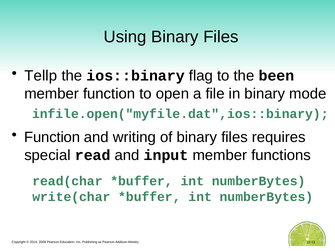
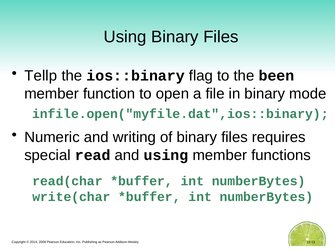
Function: Function -> Numeric (52, 137)
and input: input -> using (166, 155)
